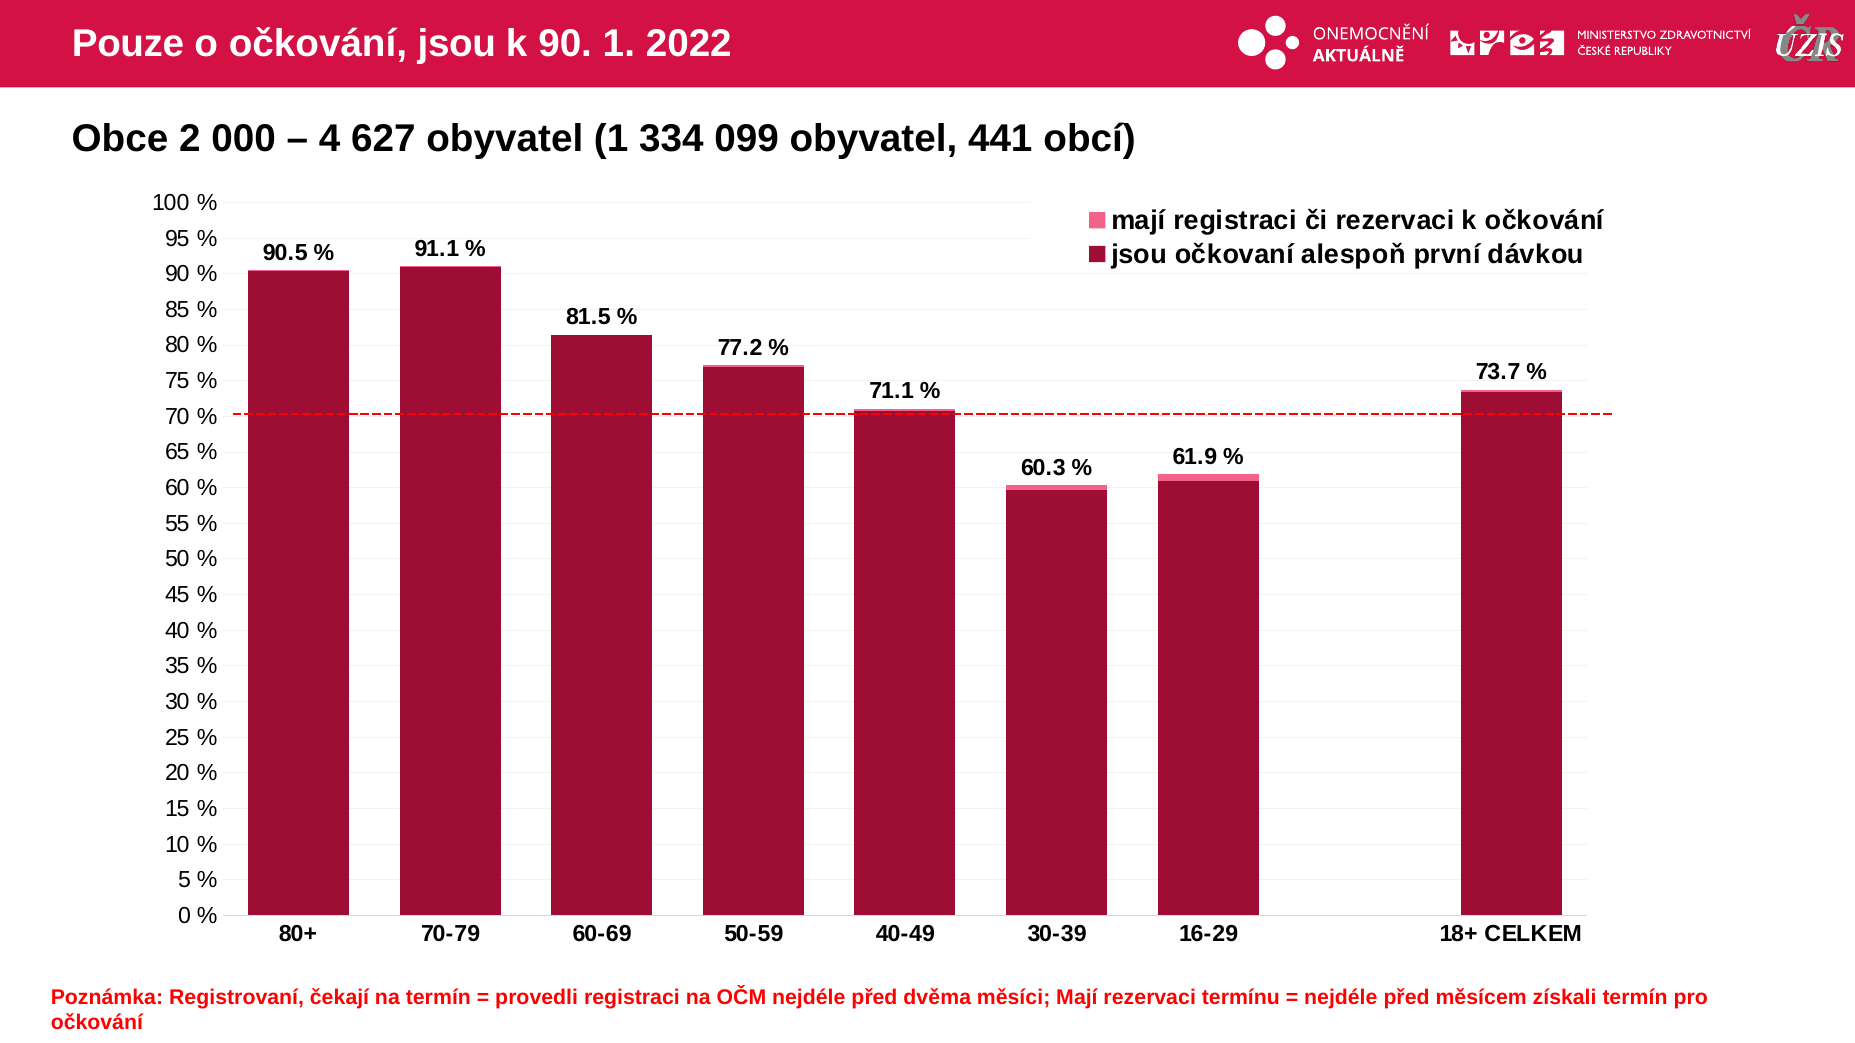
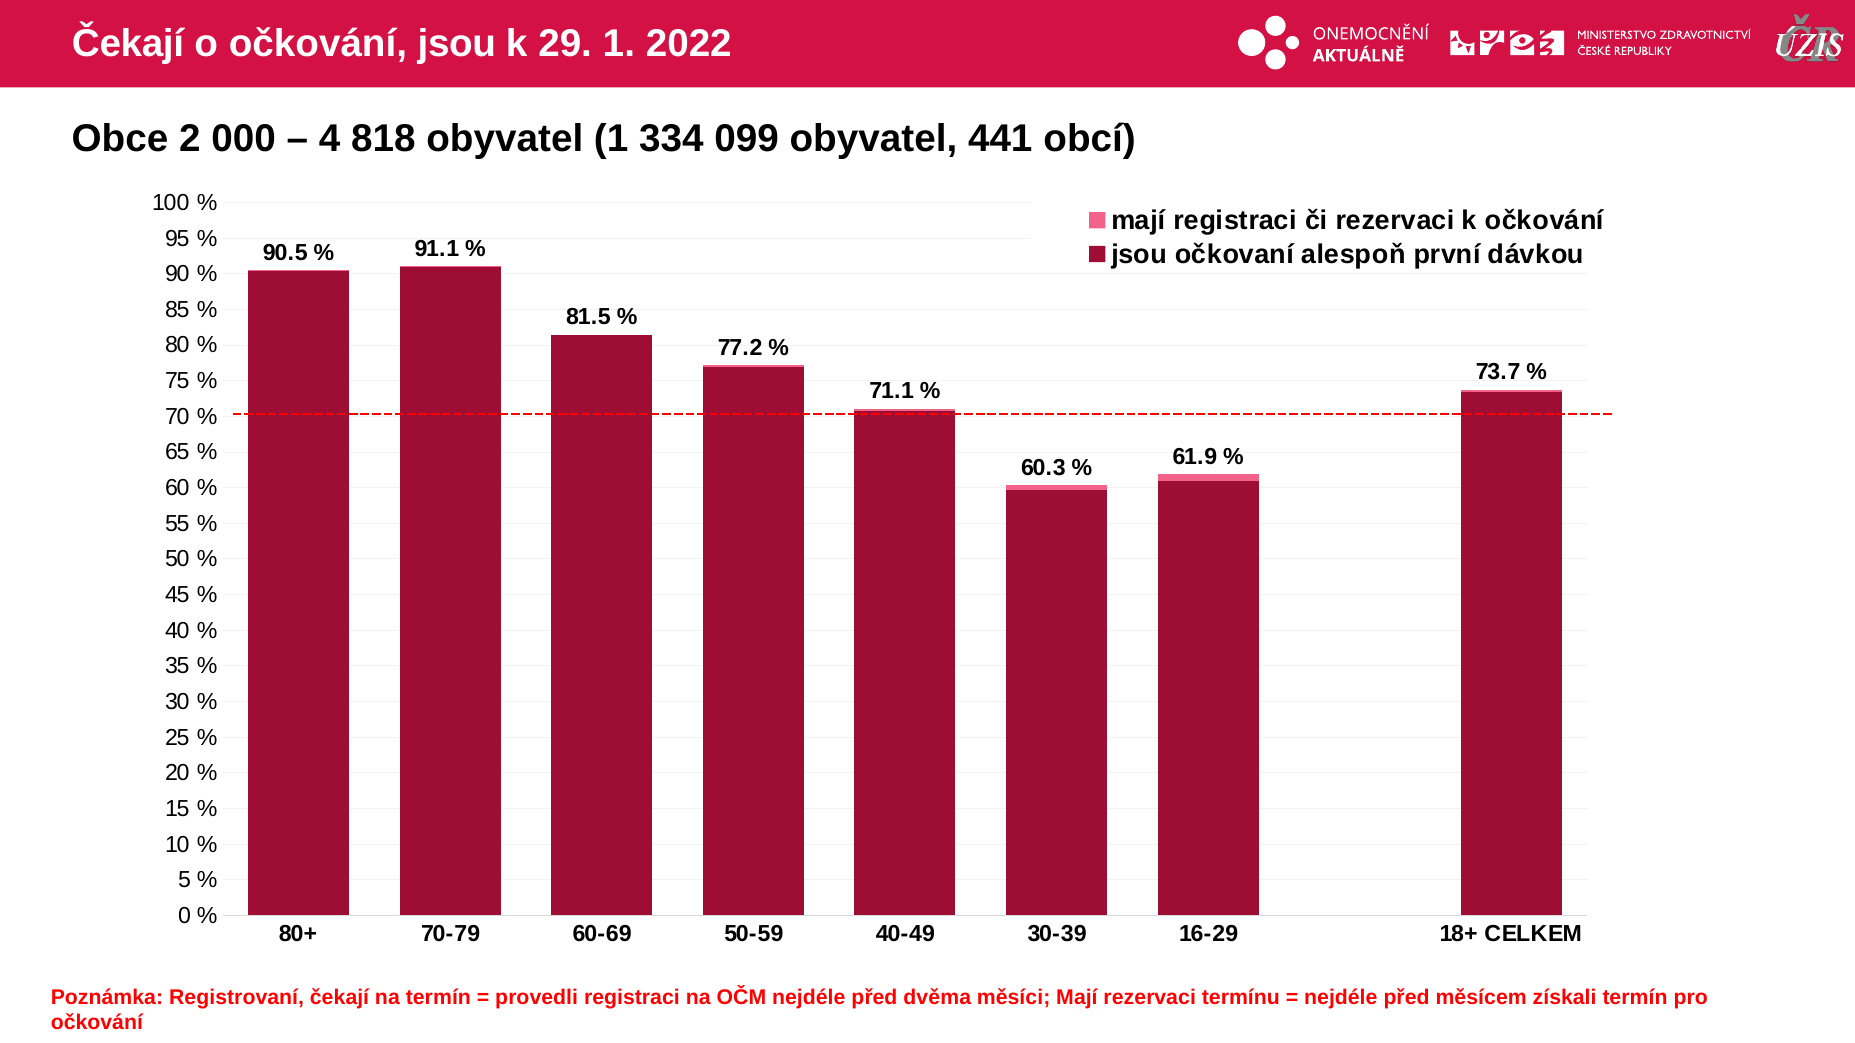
Pouze: Pouze -> Čekají (128, 44)
k 90: 90 -> 29 (565, 44)
627: 627 -> 818 (383, 138)
